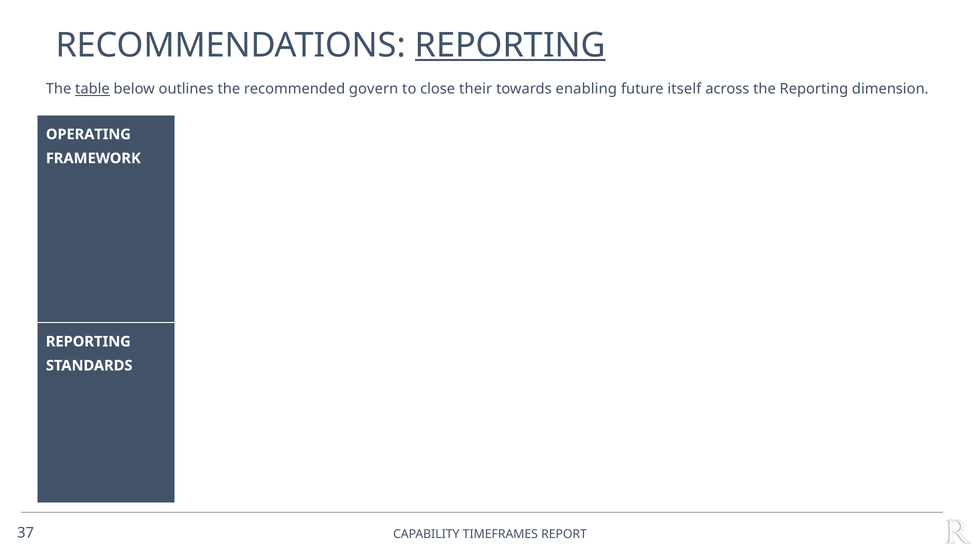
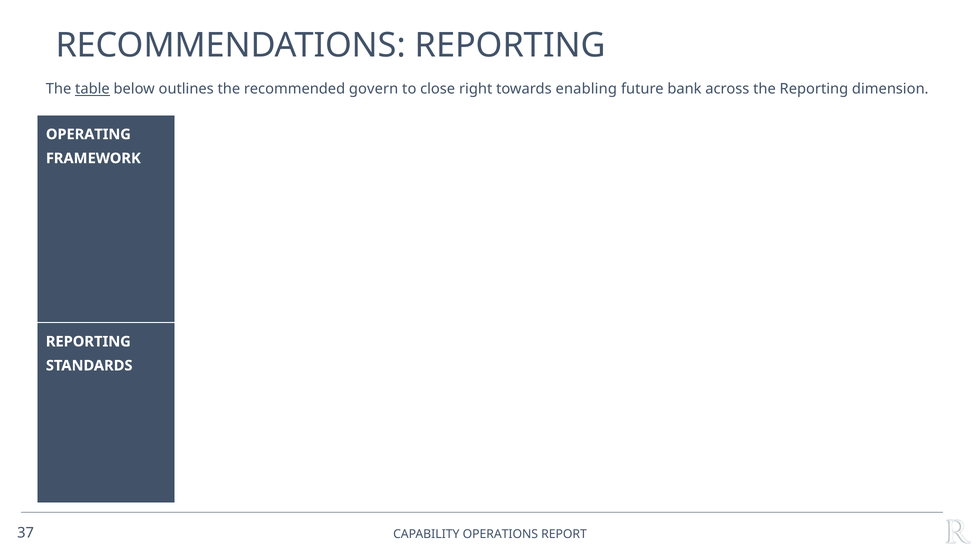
REPORTING underline: present -> none (510, 45)
their: their -> right (476, 89)
itself: itself -> bank (684, 89)
TIMEFRAMES: TIMEFRAMES -> OPERATIONS (500, 534)
